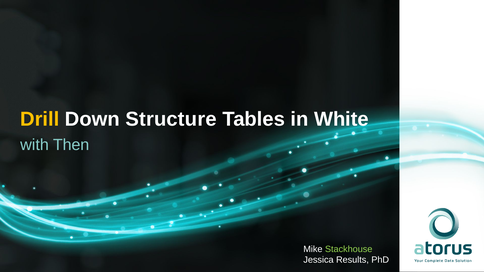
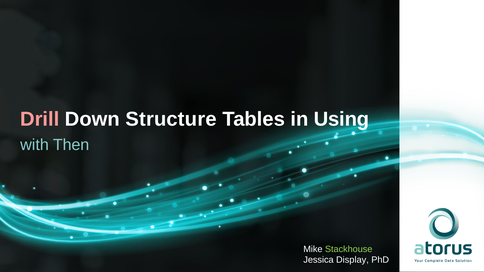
Drill colour: yellow -> pink (40, 119)
White: White -> Using (342, 119)
Results: Results -> Display (352, 260)
